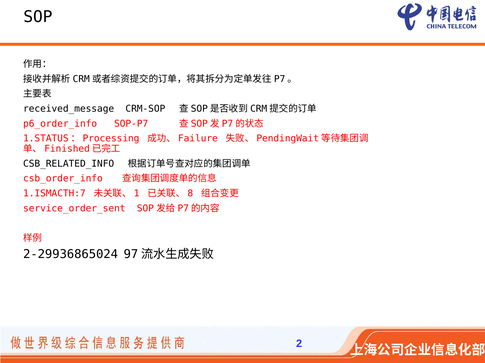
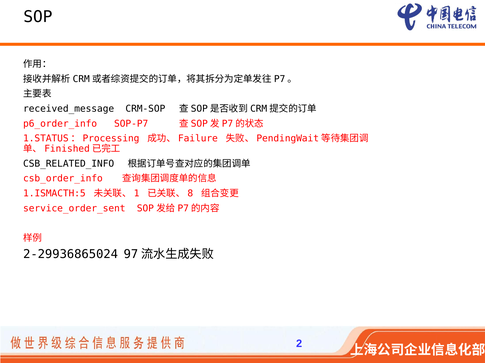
1.ISMACTH:7: 1.ISMACTH:7 -> 1.ISMACTH:5 (54, 194)
